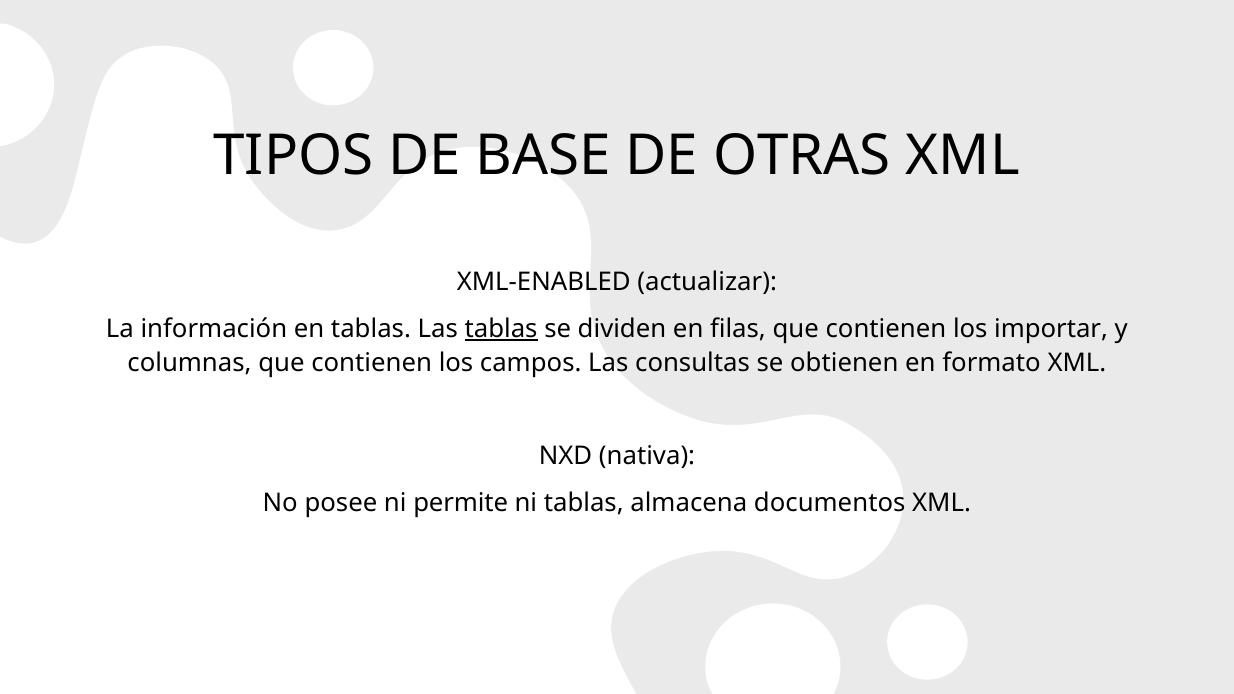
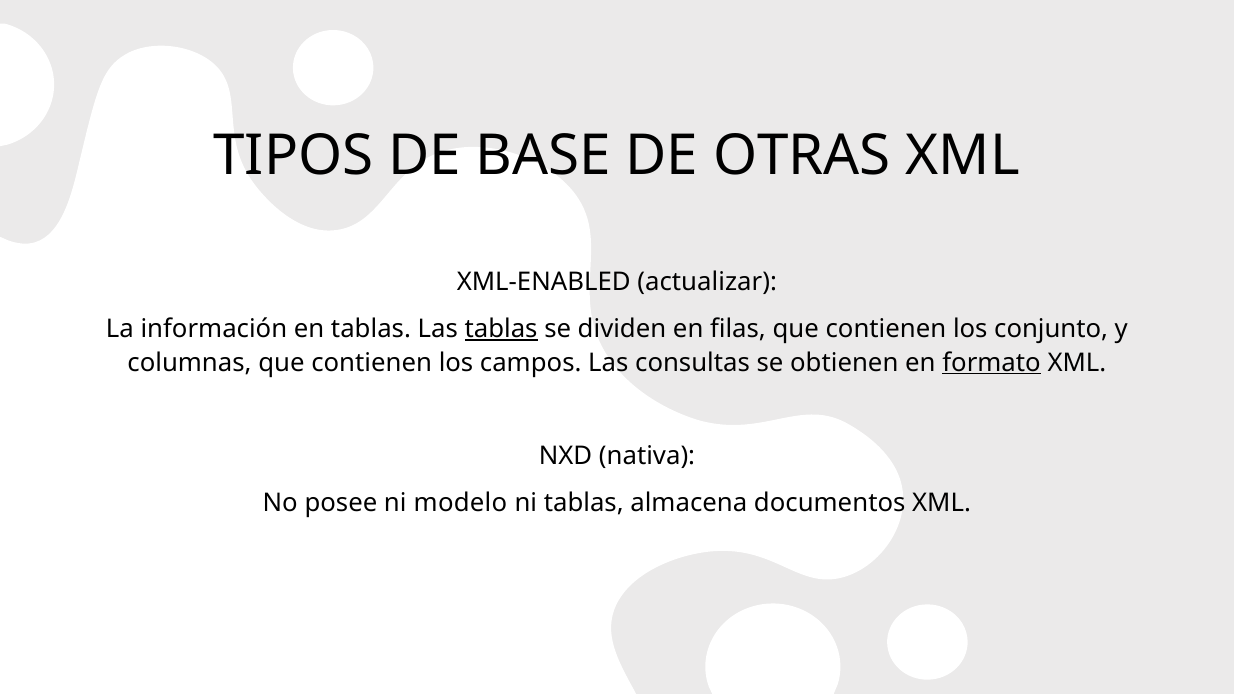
importar: importar -> conjunto (1051, 329)
formato underline: none -> present (992, 363)
permite: permite -> modelo (460, 503)
